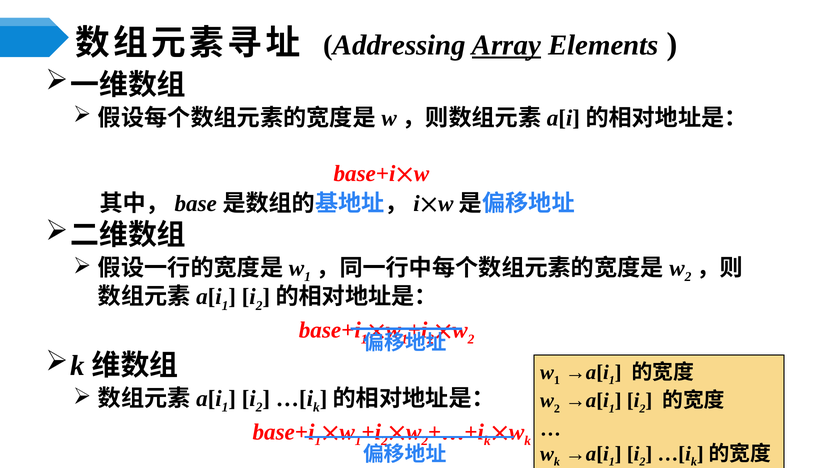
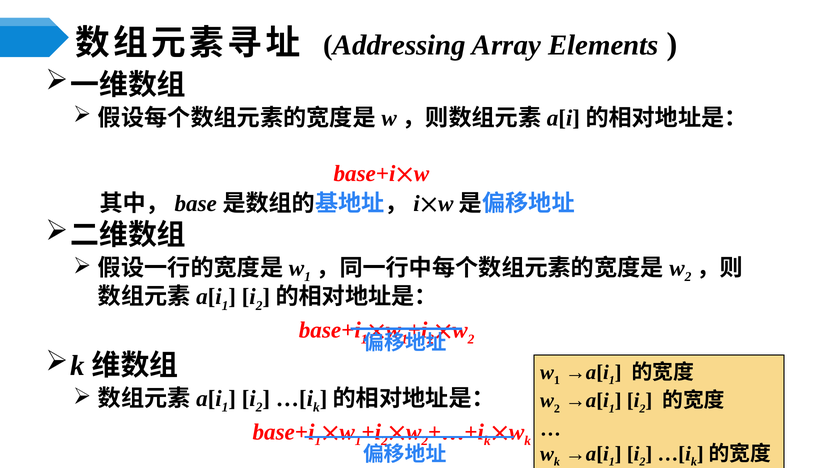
Array underline: present -> none (506, 45)
